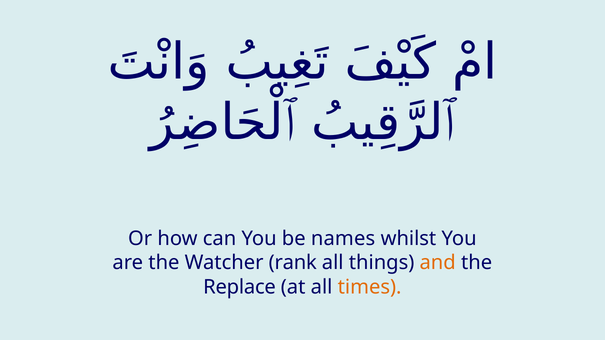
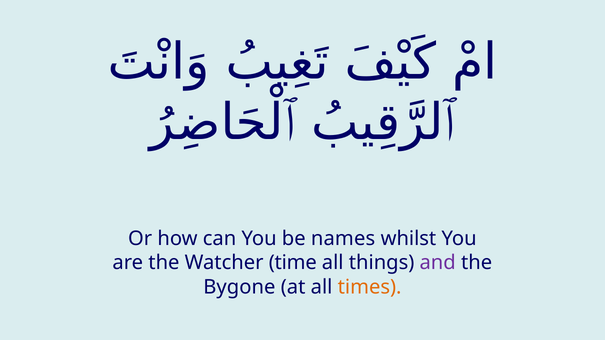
rank: rank -> time (293, 263)
and colour: orange -> purple (438, 263)
Replace: Replace -> Bygone (239, 287)
